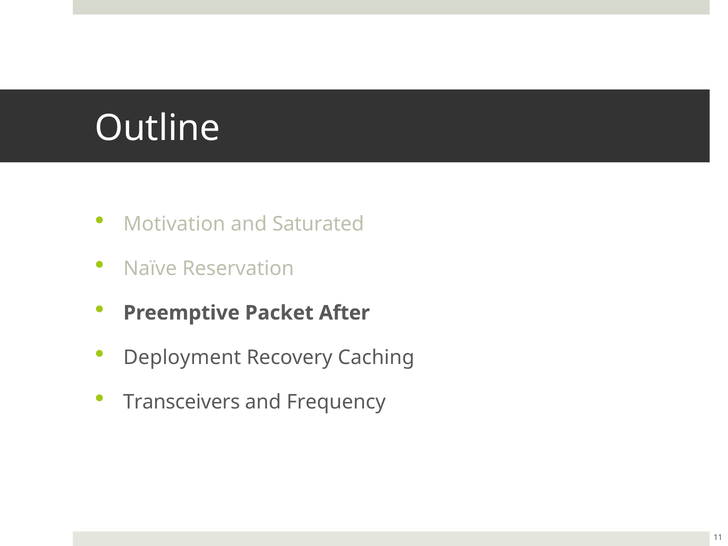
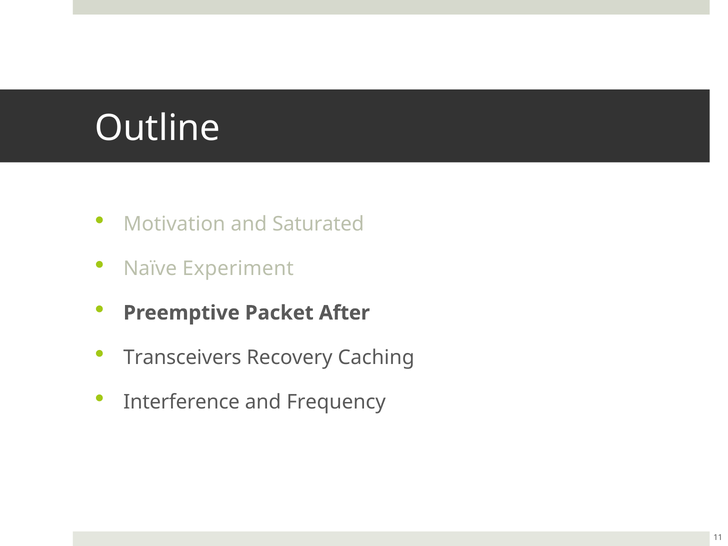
Reservation: Reservation -> Experiment (238, 268)
Deployment: Deployment -> Transceivers (182, 357)
Transceivers: Transceivers -> Interference (182, 402)
